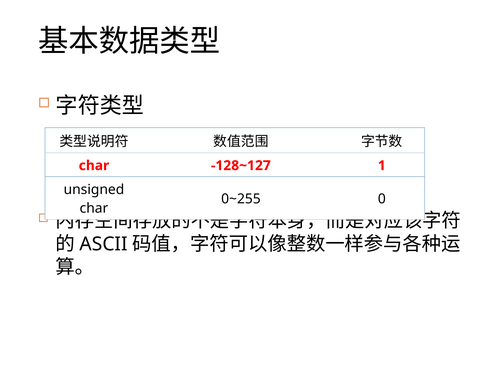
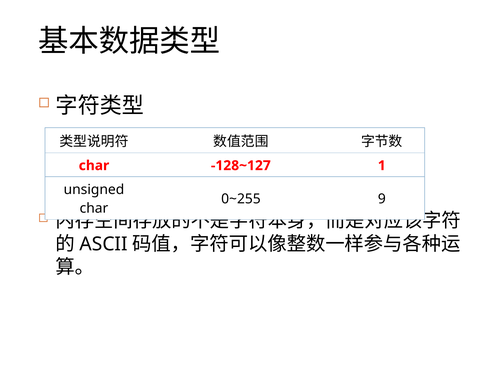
0: 0 -> 9 (382, 199)
